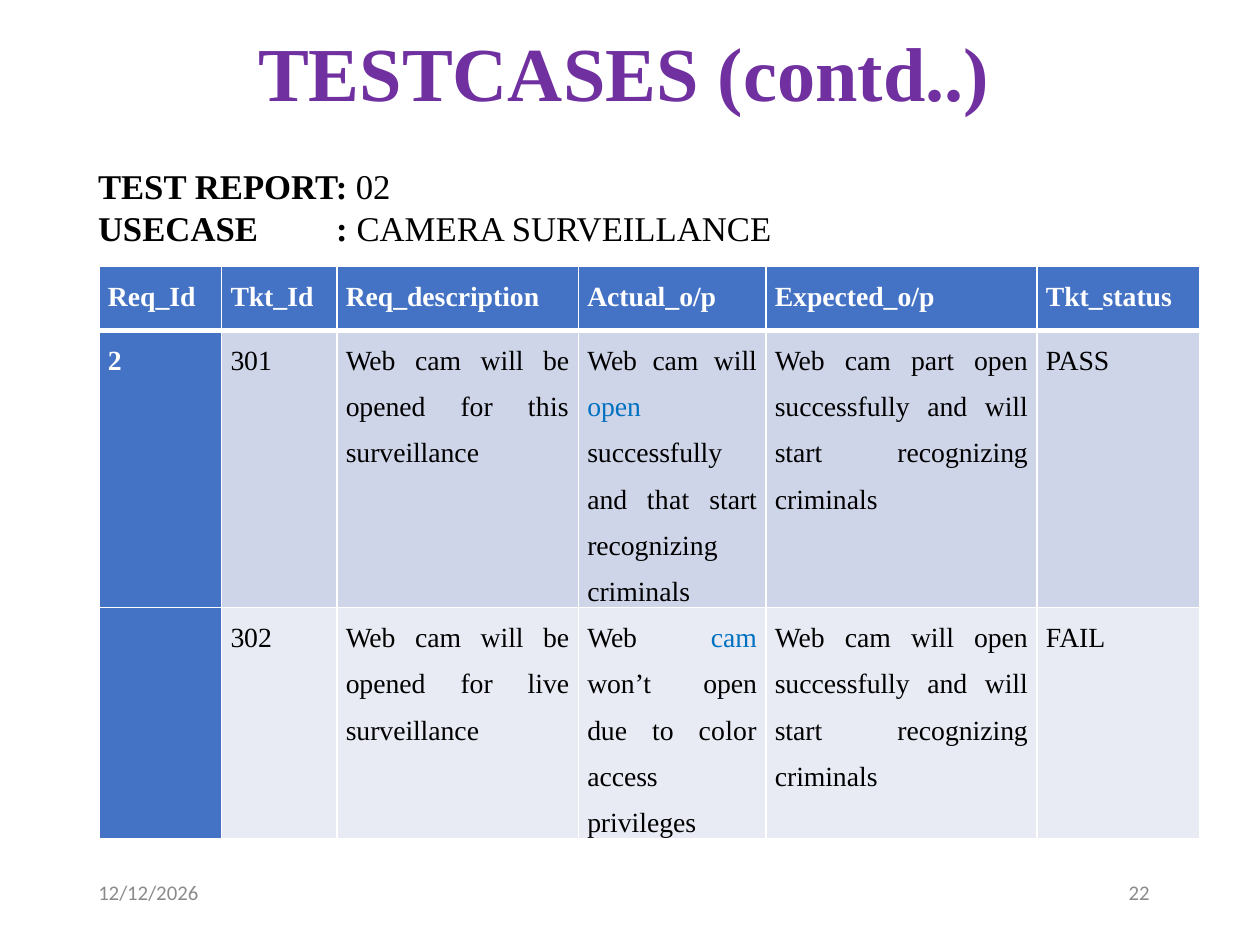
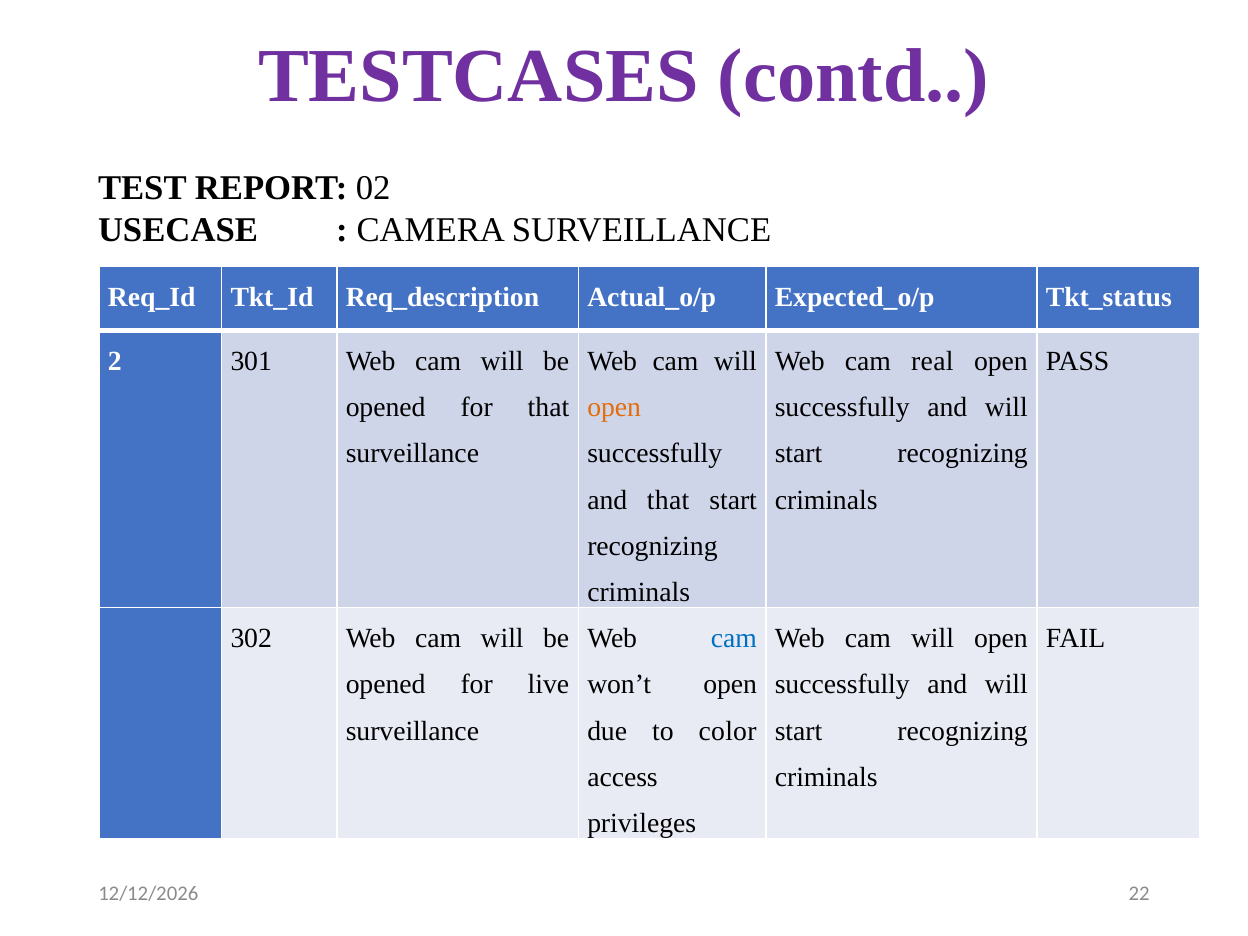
part: part -> real (932, 361)
for this: this -> that (548, 408)
open colour: blue -> orange (614, 408)
